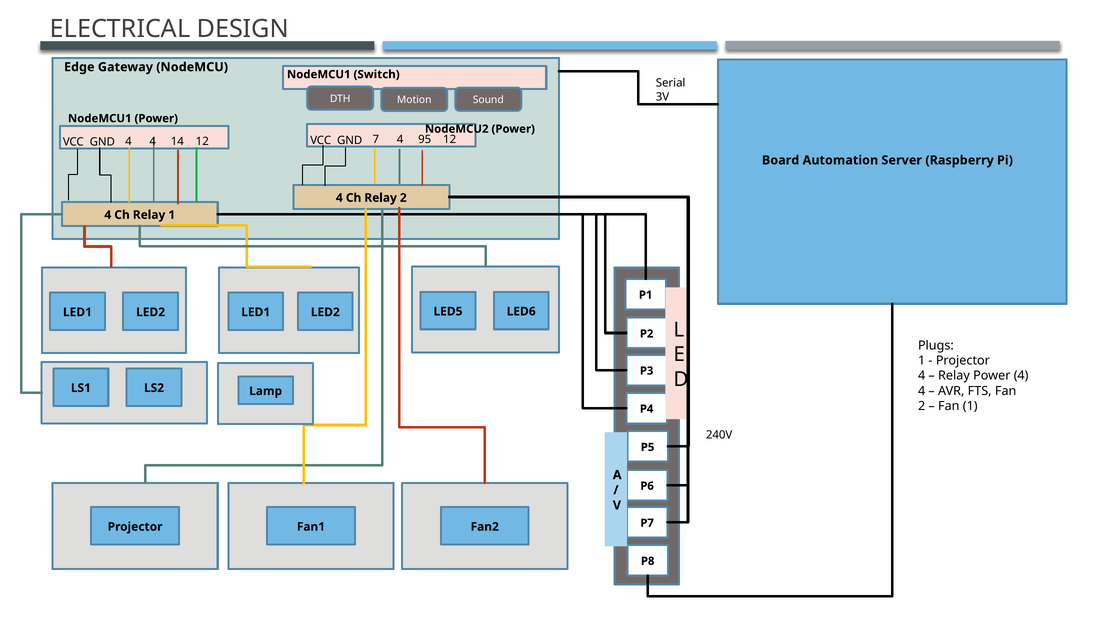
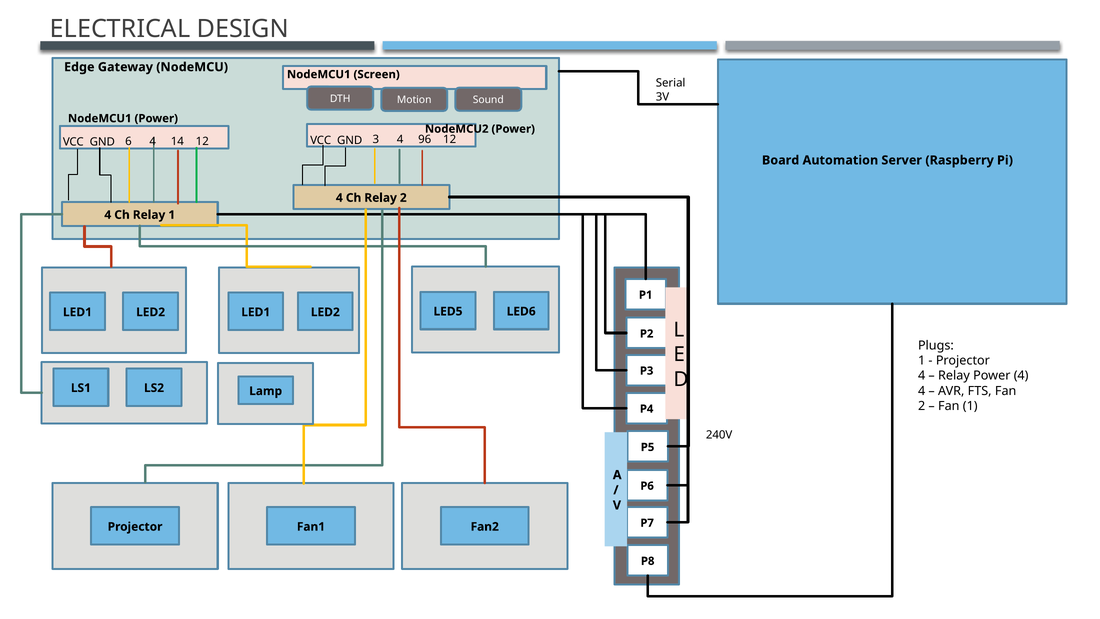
Switch: Switch -> Screen (377, 74)
7: 7 -> 3 (376, 140)
95: 95 -> 96 (425, 140)
GND 4: 4 -> 6 (128, 141)
